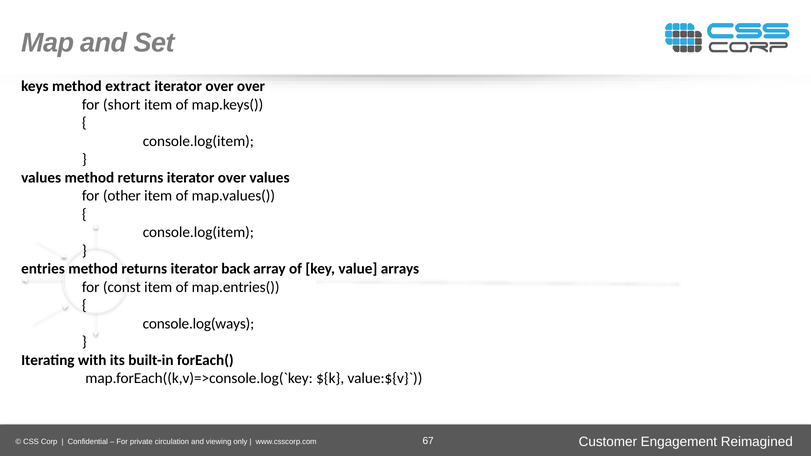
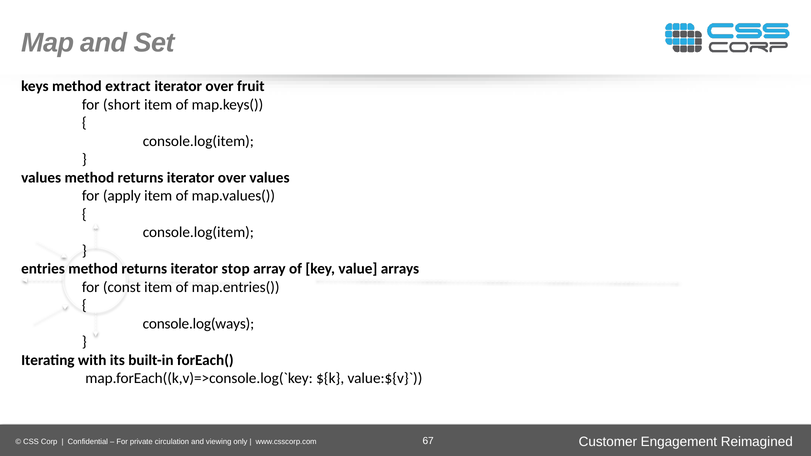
over over: over -> fruit (251, 86)
other: other -> apply (122, 196)
back: back -> stop (236, 269)
